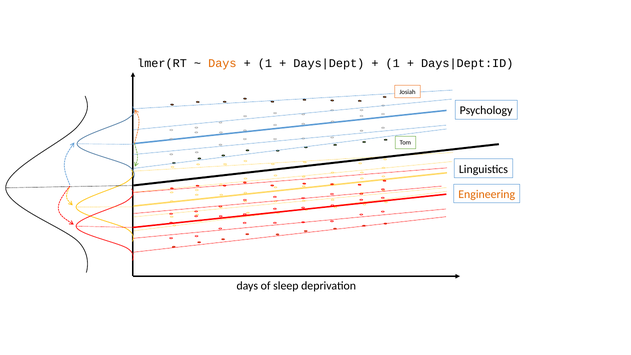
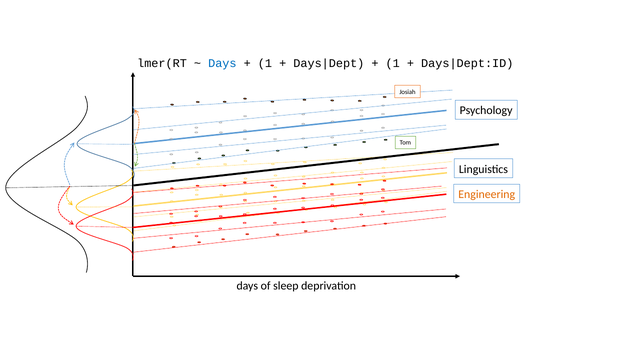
Days colour: orange -> blue (222, 63)
